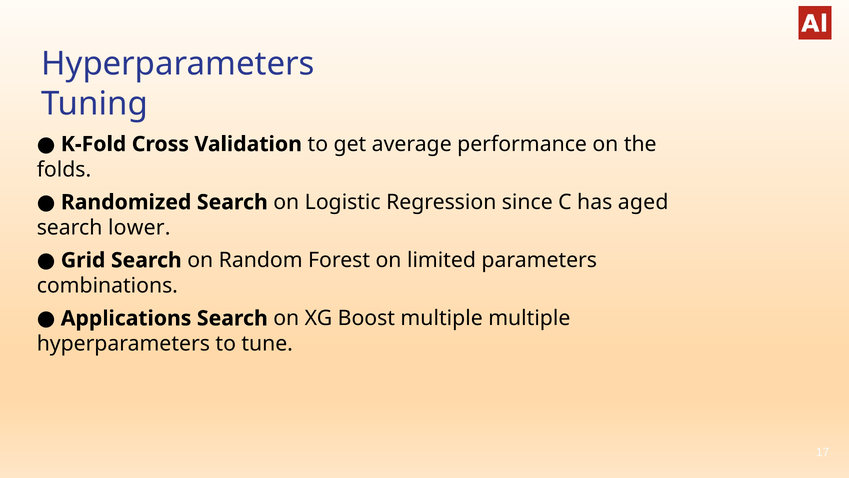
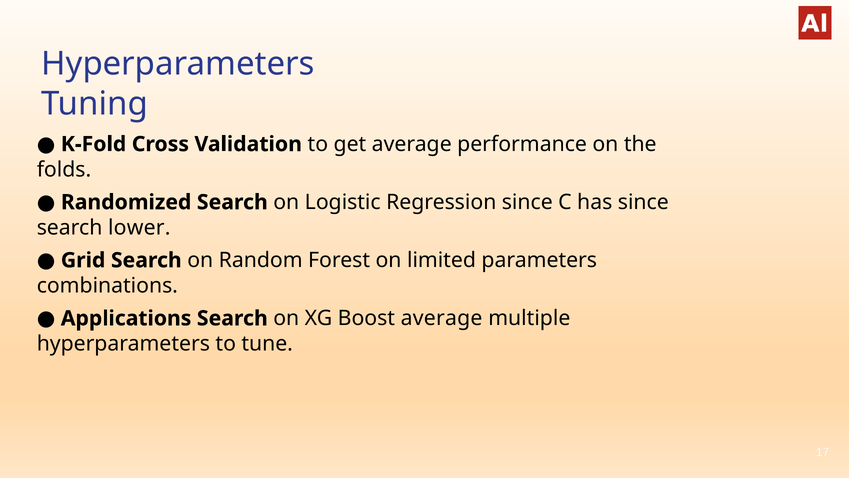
has aged: aged -> since (643, 202)
Boost multiple: multiple -> average (442, 318)
